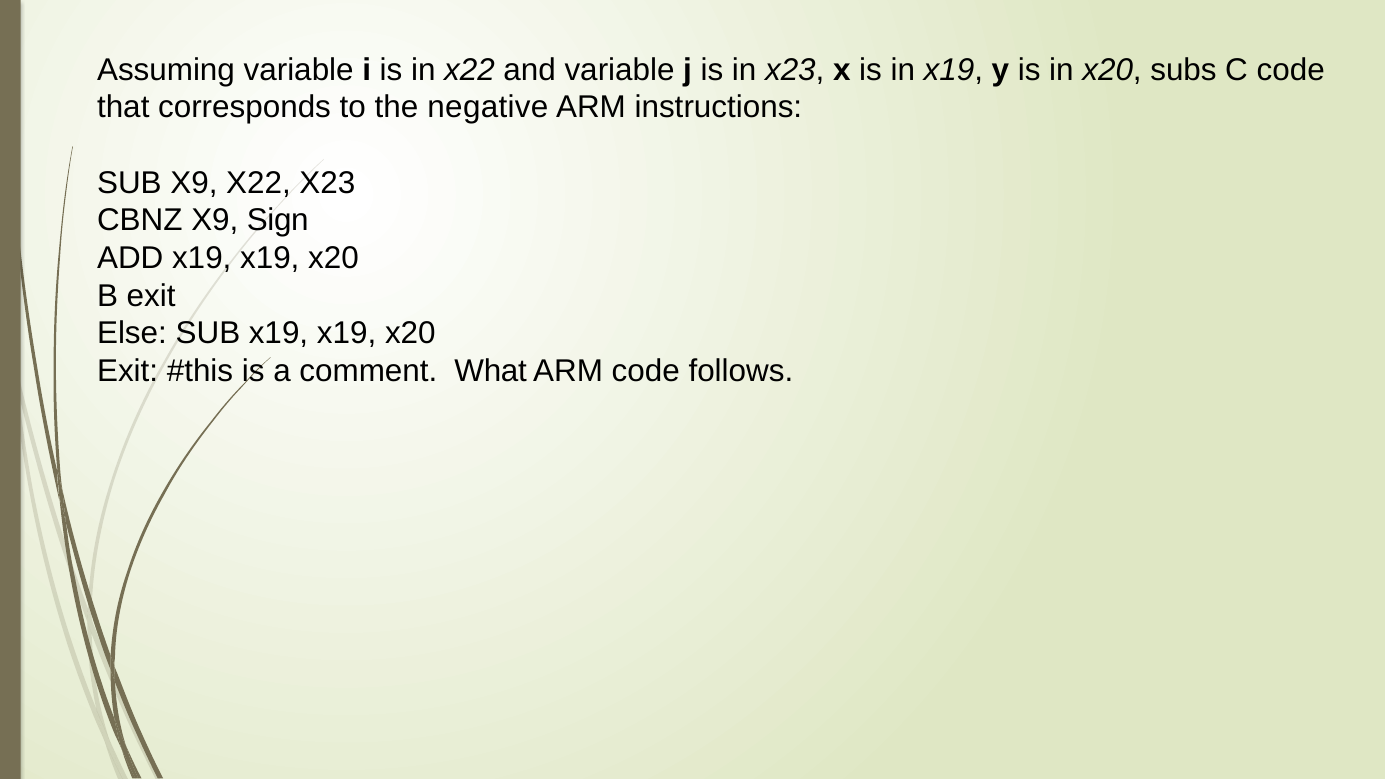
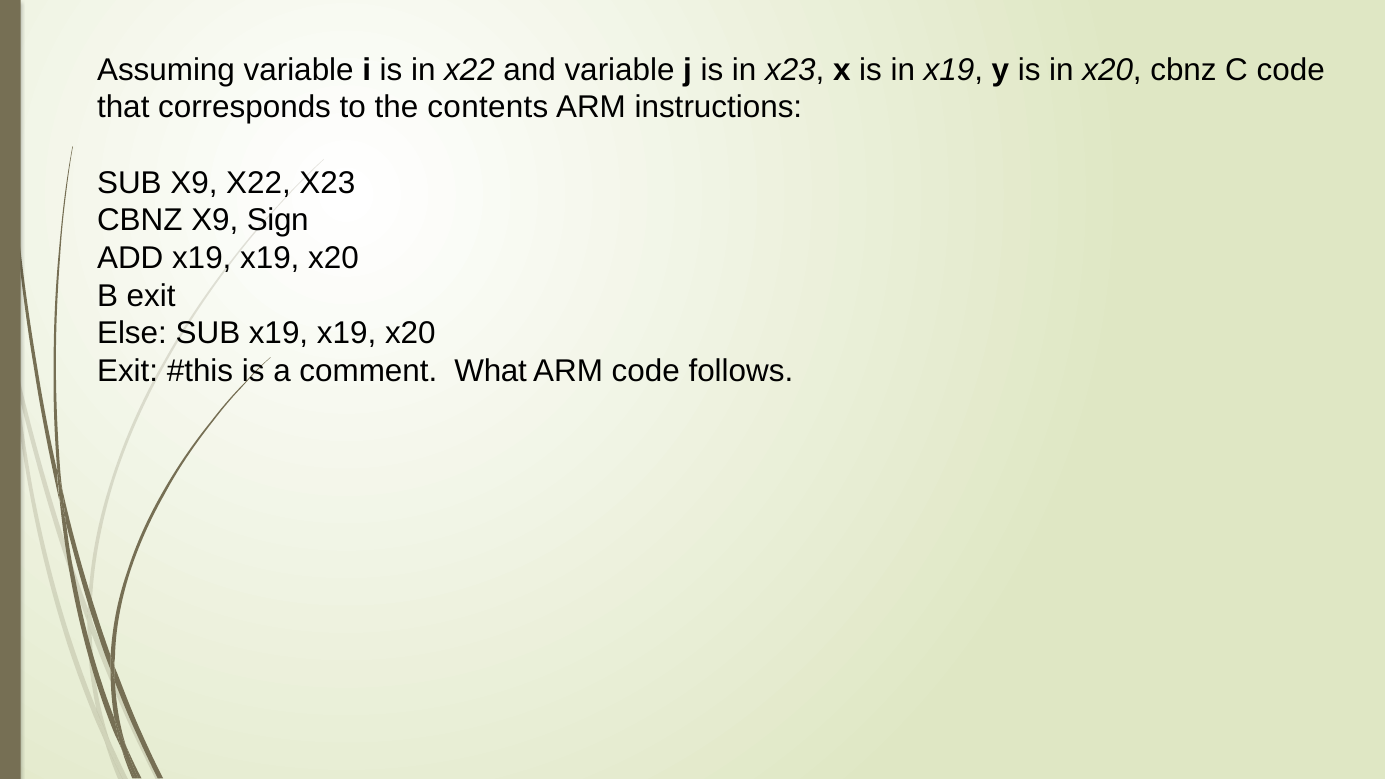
x20 subs: subs -> cbnz (1183, 70)
negative: negative -> contents (488, 107)
